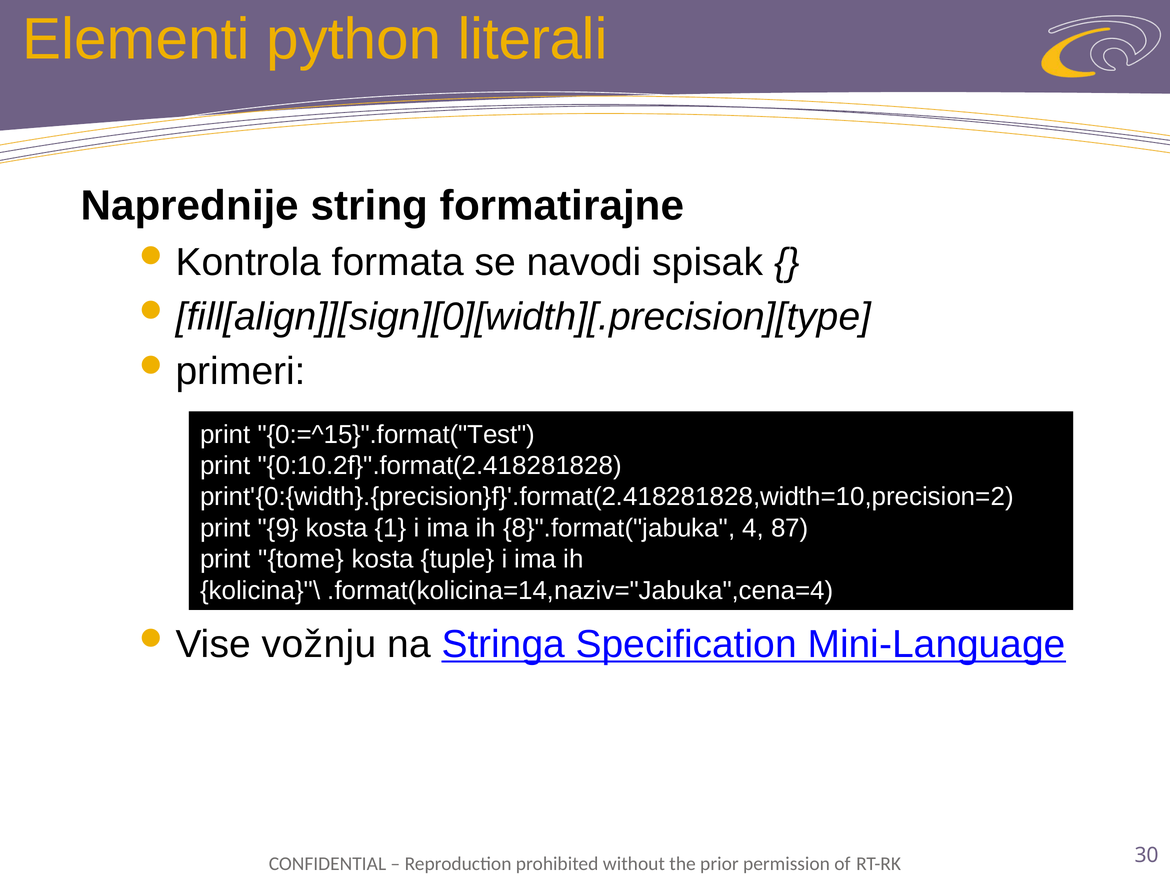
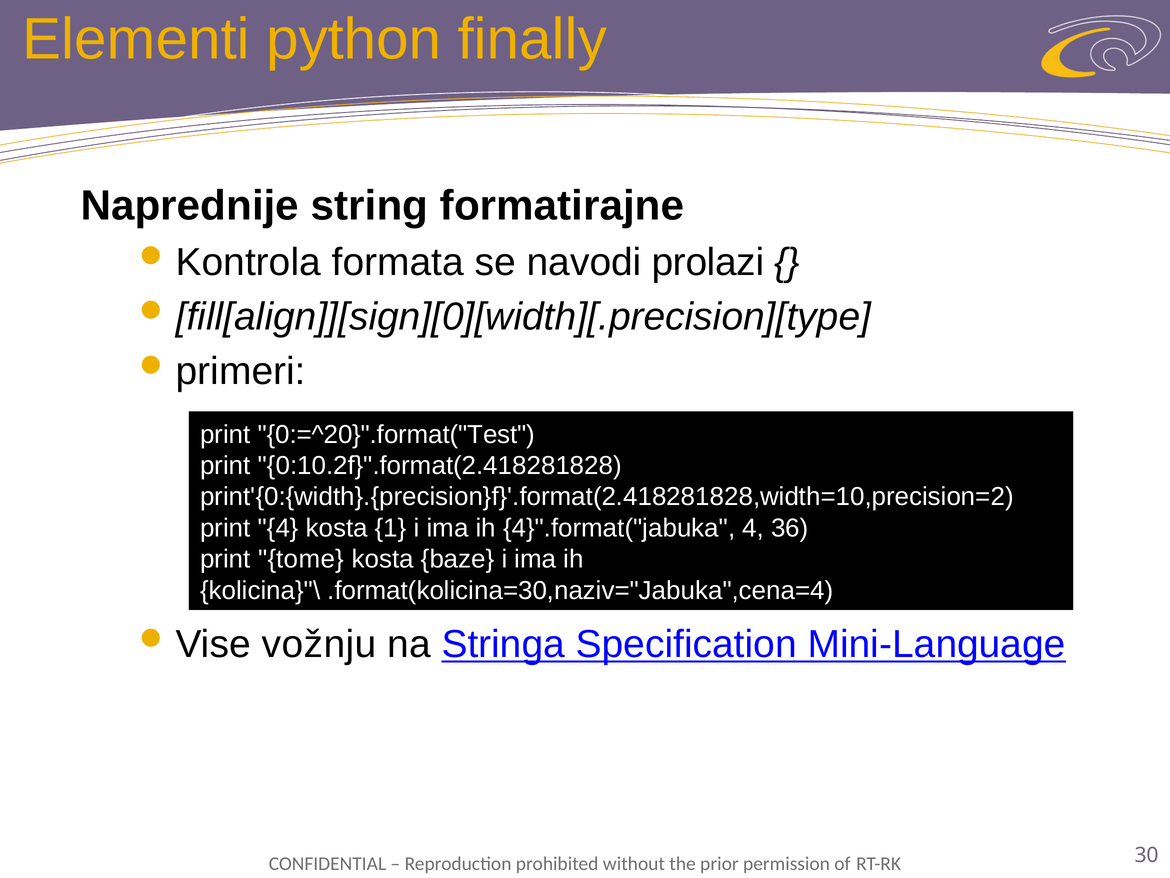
literali: literali -> finally (532, 39)
spisak: spisak -> prolazi (708, 262)
0:=^15}".format("Test: 0:=^15}".format("Test -> 0:=^20}".format("Test (396, 434)
print 9: 9 -> 4 (278, 528)
8}".format("jabuka: 8}".format("jabuka -> 4}".format("jabuka (619, 528)
87: 87 -> 36 (790, 528)
tuple: tuple -> baze (458, 559)
.format(kolicina=14,naziv="Jabuka",cena=4: .format(kolicina=14,naziv="Jabuka",cena=4 -> .format(kolicina=30,naziv="Jabuka",cena=4 (580, 590)
